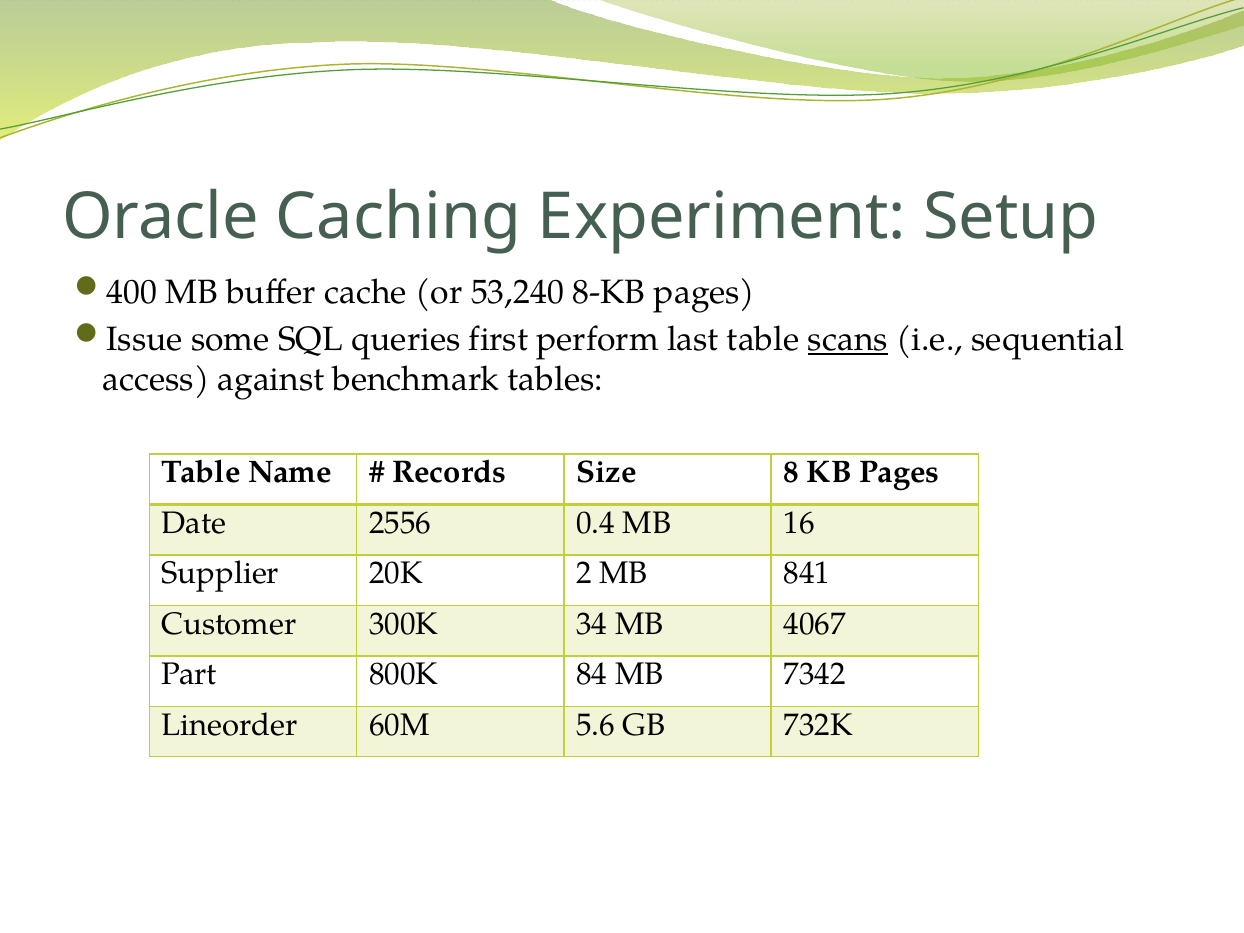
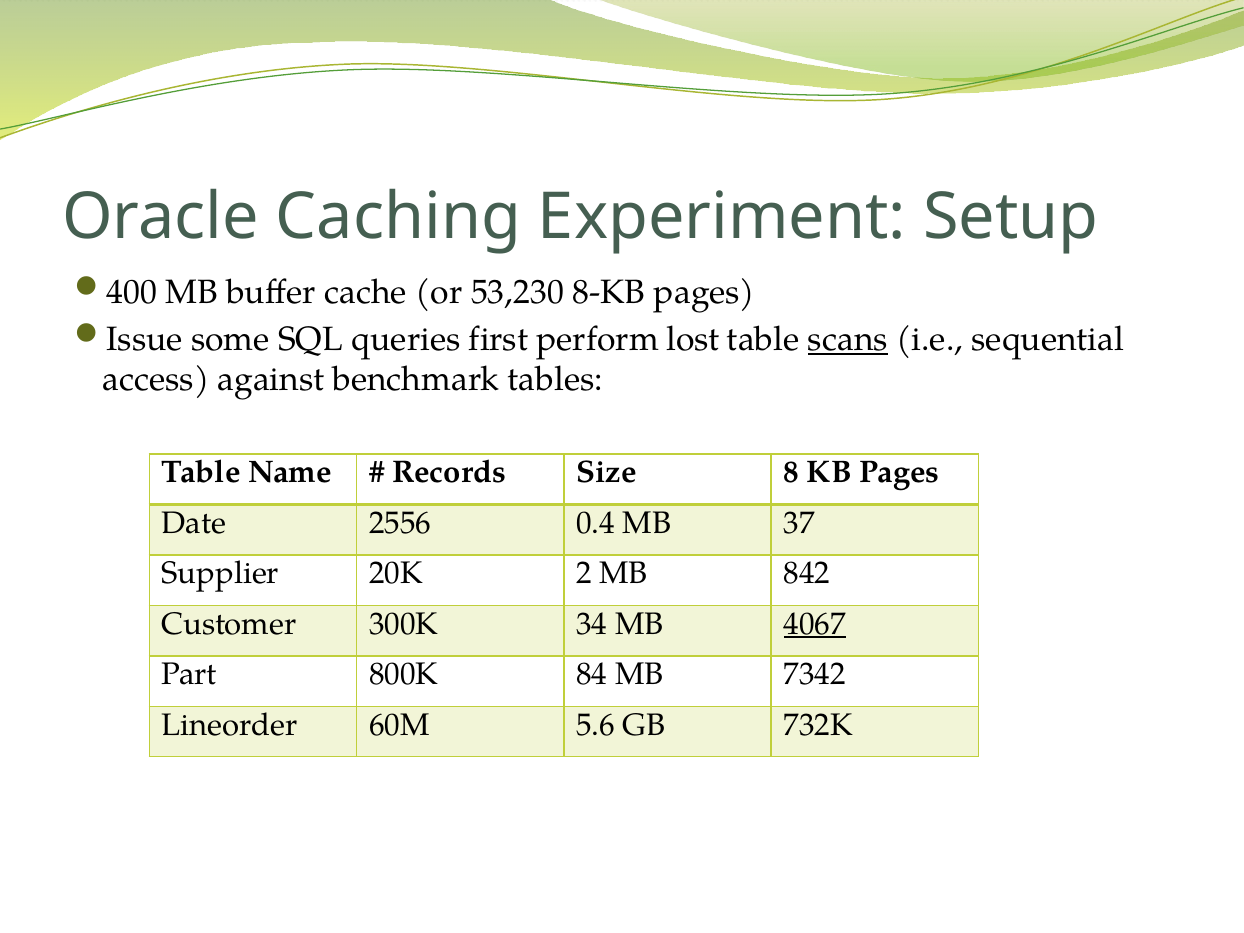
53,240: 53,240 -> 53,230 (517, 292)
last: last -> lost (693, 339)
16: 16 -> 37 (799, 523)
841: 841 -> 842 (807, 573)
4067 underline: none -> present (815, 624)
